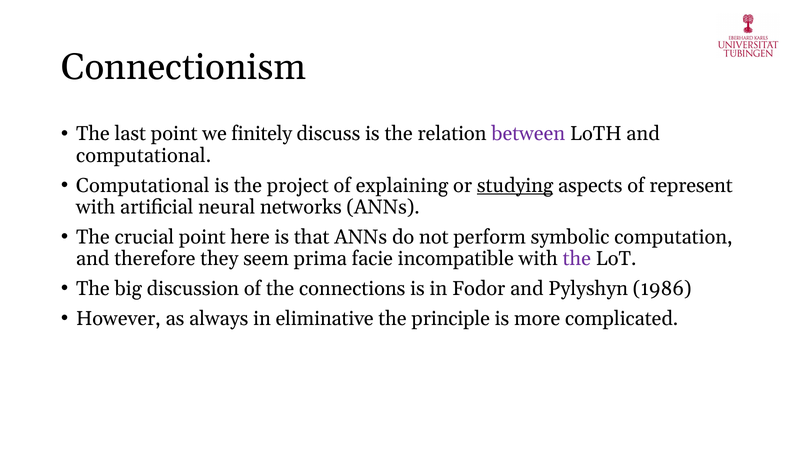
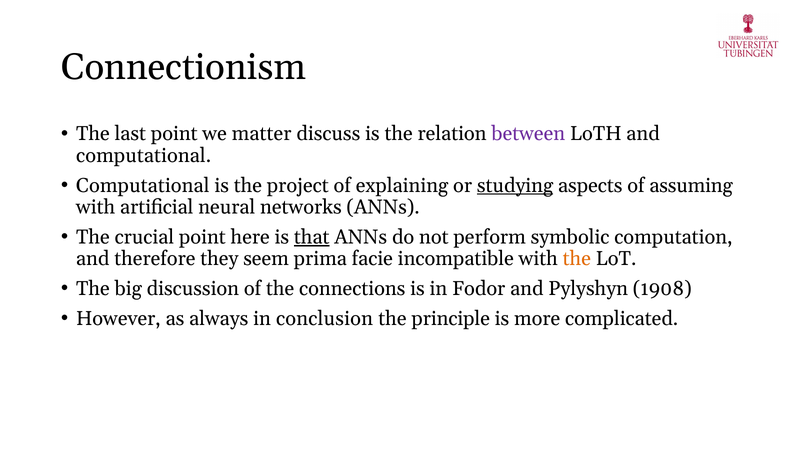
finitely: finitely -> matter (262, 134)
represent: represent -> assuming (691, 185)
that underline: none -> present (312, 237)
the colour: purple -> orange (577, 258)
1986: 1986 -> 1908 (662, 288)
eliminative: eliminative -> conclusion (325, 318)
